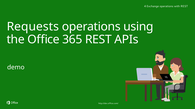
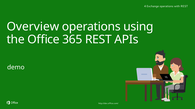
Requests: Requests -> Overview (33, 27)
